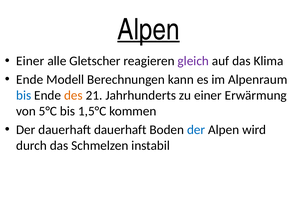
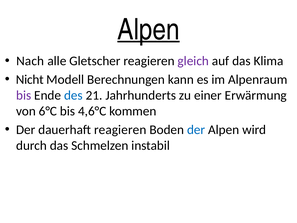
Einer: Einer -> Nach (30, 61)
Ende: Ende -> Nicht (30, 79)
bis colour: blue -> purple (24, 95)
des colour: orange -> blue (73, 95)
5°C: 5°C -> 6°C (48, 111)
1,5°C: 1,5°C -> 4,6°C (92, 111)
dauerhaft dauerhaft: dauerhaft -> reagieren (120, 130)
